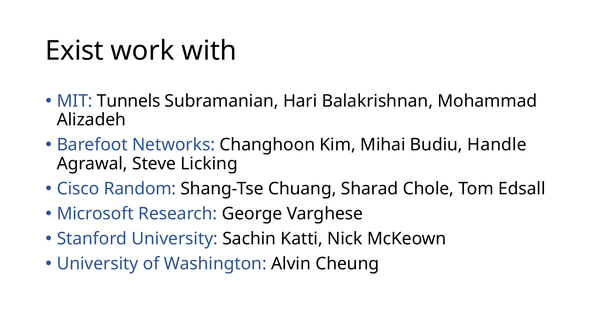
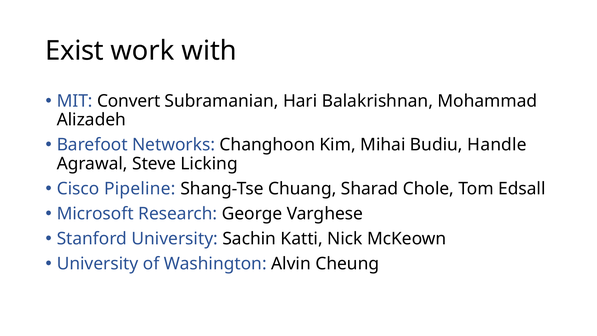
Tunnels: Tunnels -> Convert (129, 101)
Random: Random -> Pipeline (140, 189)
